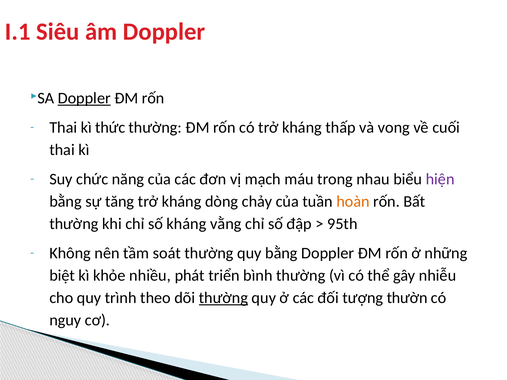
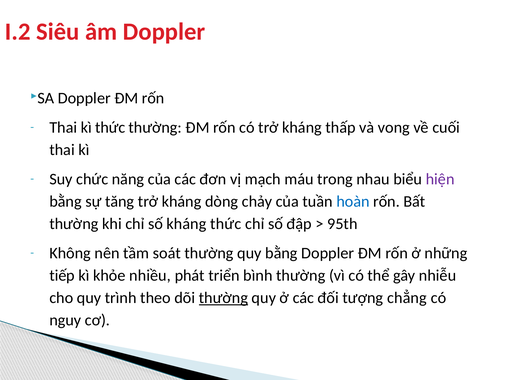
I.1: I.1 -> I.2 (18, 32)
Doppler underline: present -> none (84, 98)
hoàn colour: orange -> blue (353, 202)
kháng vằng: vằng -> thức (226, 224)
biệt: biệt -> tiếp (62, 276)
thườn: thườn -> chẳng (407, 298)
